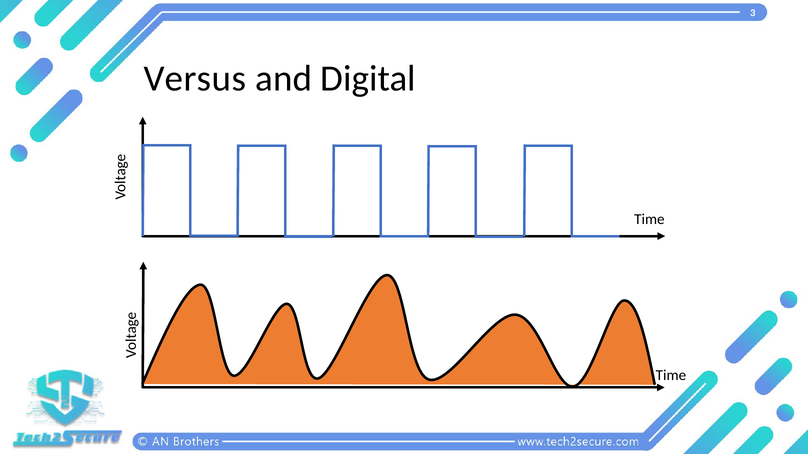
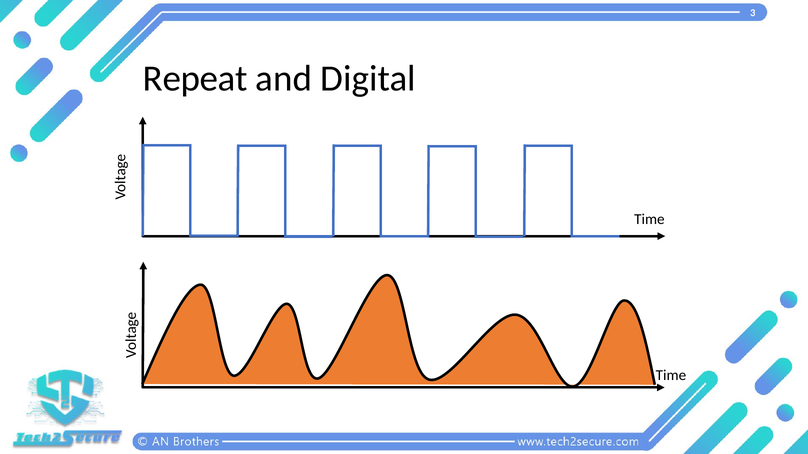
Versus: Versus -> Repeat (195, 79)
